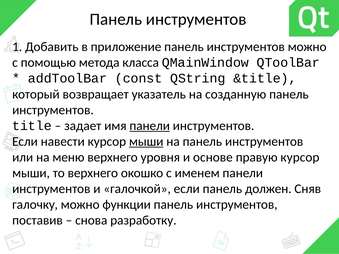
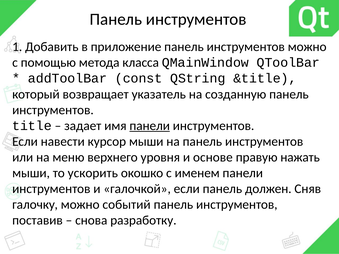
мыши underline: present -> none (146, 142)
правую курсор: курсор -> нажать (300, 157)
то верхнего: верхнего -> ускорить (93, 173)
функции: функции -> событий (127, 205)
